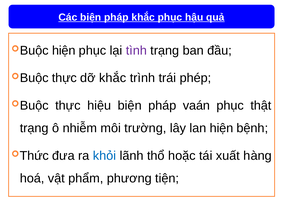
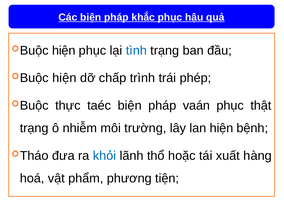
tình colour: purple -> blue (136, 51)
thực: thực -> hiện (64, 78)
dỡ khắc: khắc -> chấp (113, 78)
hiệu: hiệu -> taéc (99, 105)
Thức: Thức -> Tháo (34, 156)
